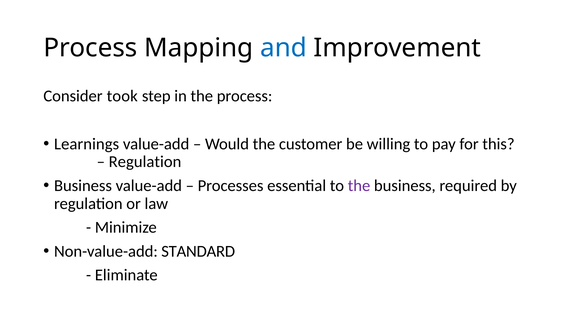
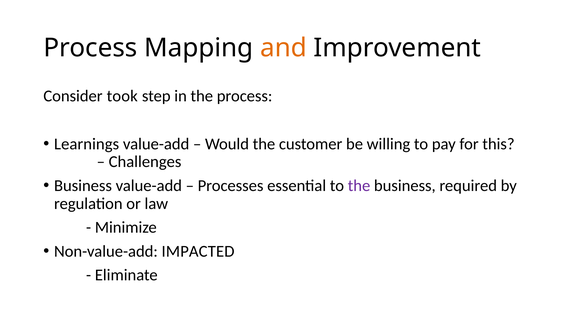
and colour: blue -> orange (283, 48)
Regulation: Regulation -> Challenges (145, 162)
STANDARD: STANDARD -> IMPACTED (198, 251)
